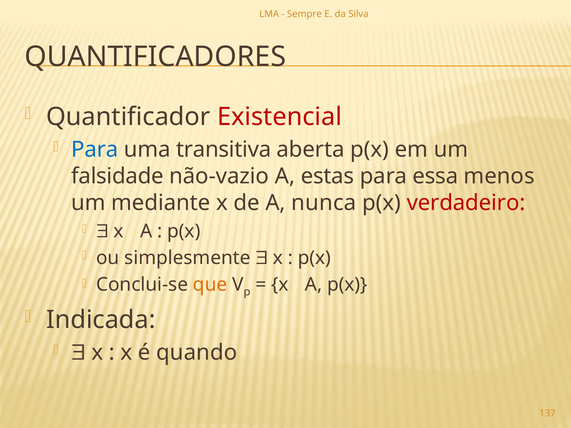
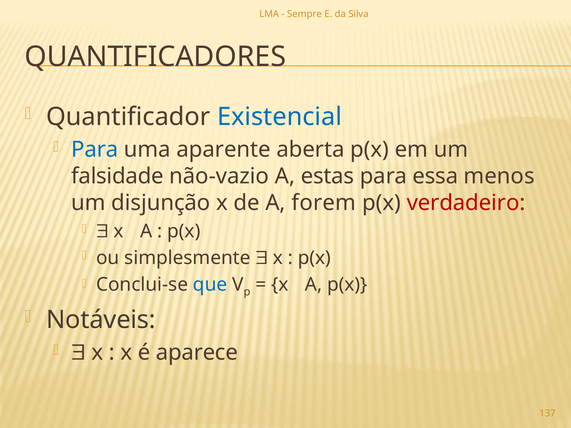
Existencial colour: red -> blue (280, 117)
transitiva: transitiva -> aparente (224, 150)
mediante: mediante -> disjunção (161, 203)
nunca: nunca -> forem (324, 203)
que colour: orange -> blue (210, 285)
Indicada: Indicada -> Notáveis (101, 320)
quando: quando -> aparece (197, 353)
